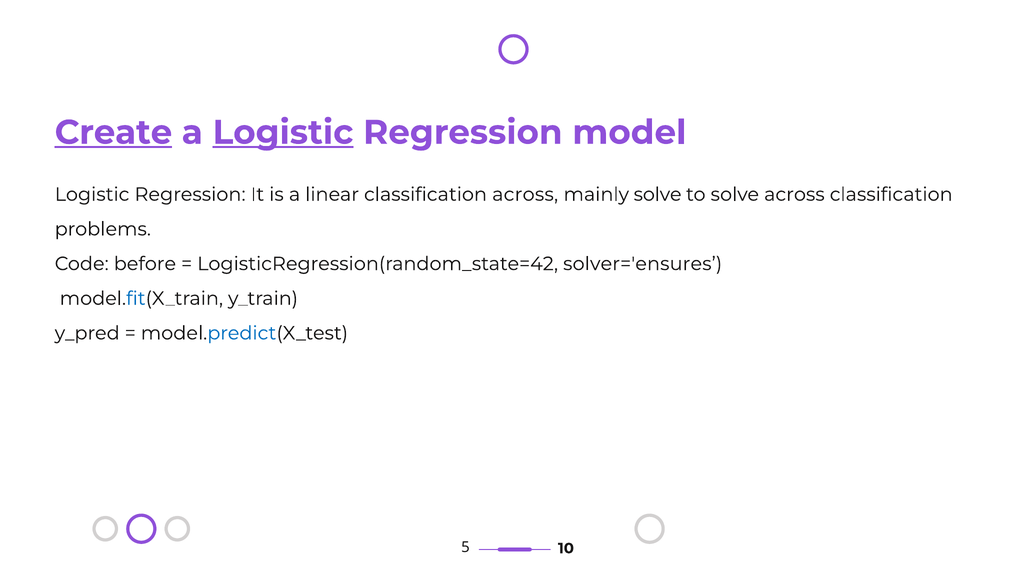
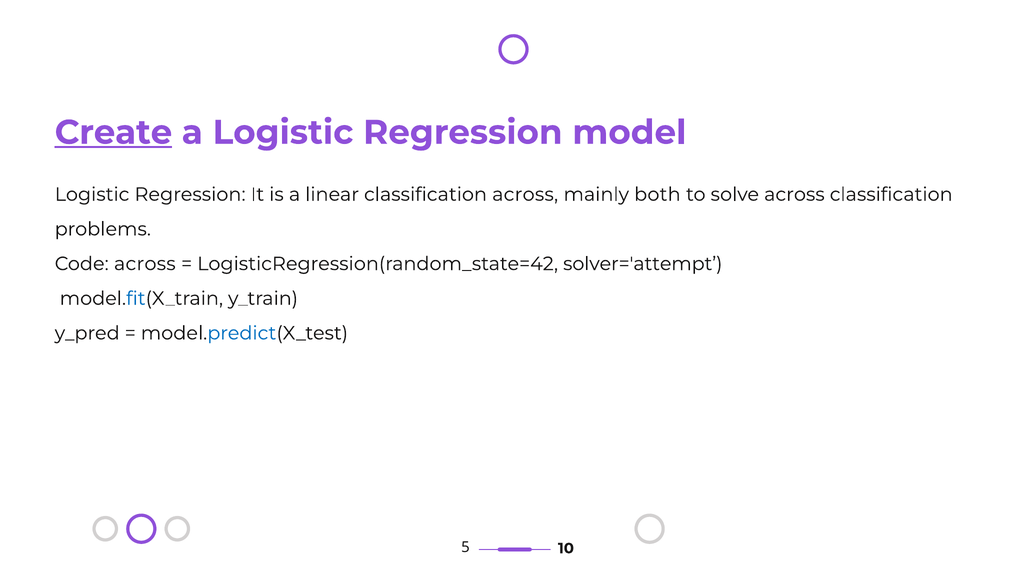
Logistic underline: present -> none (283, 132)
mainly solve: solve -> both (657, 194)
Code before: before -> across (145, 264)
solver='ensures: solver='ensures -> solver='attempt (643, 264)
